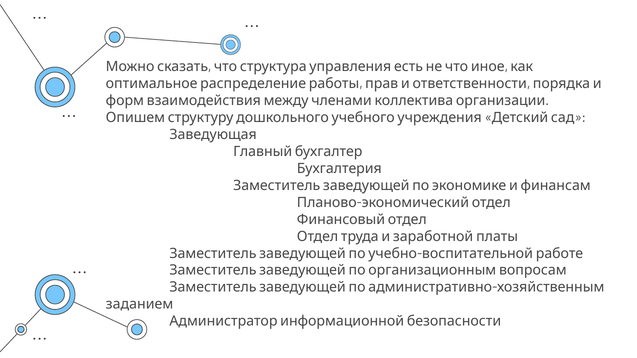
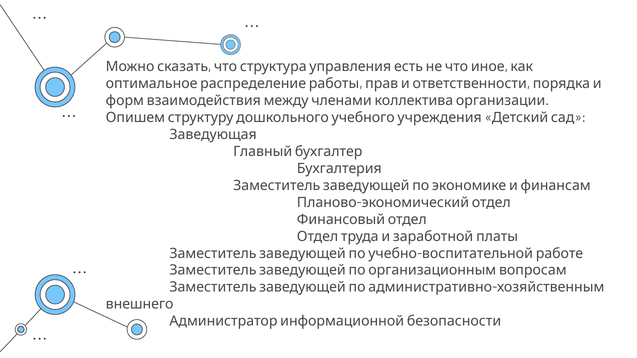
заданием: заданием -> внешнего (140, 305)
